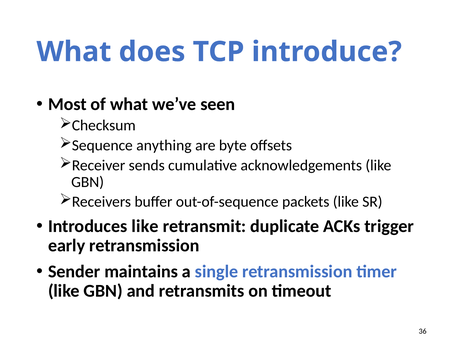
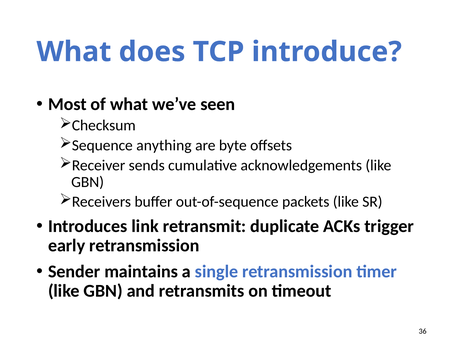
Introduces like: like -> link (145, 226)
